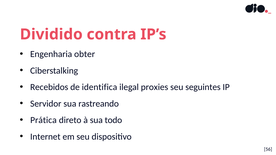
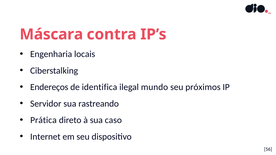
Dividido: Dividido -> Máscara (51, 34)
obter: obter -> locais (85, 54)
Recebidos: Recebidos -> Endereços (49, 87)
proxies: proxies -> mundo (155, 87)
seguintes: seguintes -> próximos (203, 87)
todo: todo -> caso (113, 120)
